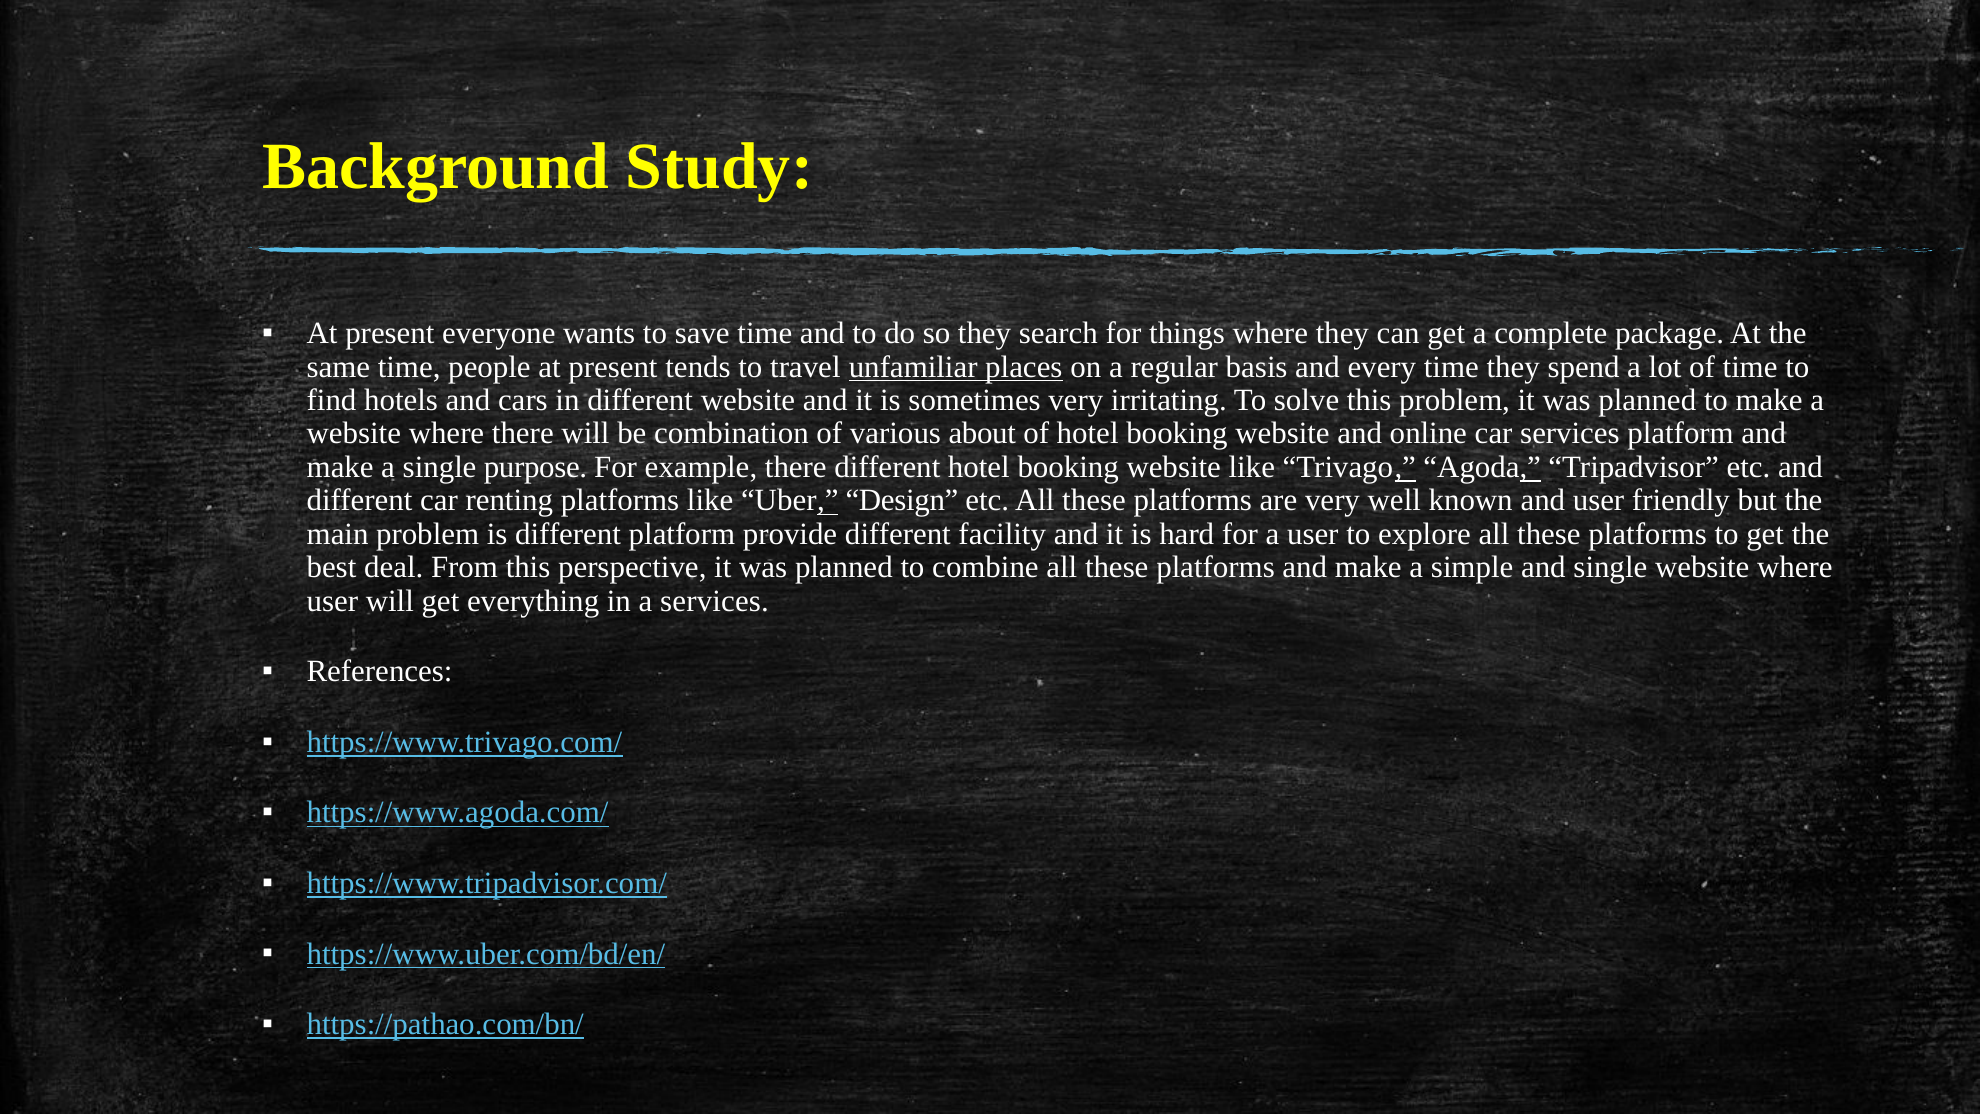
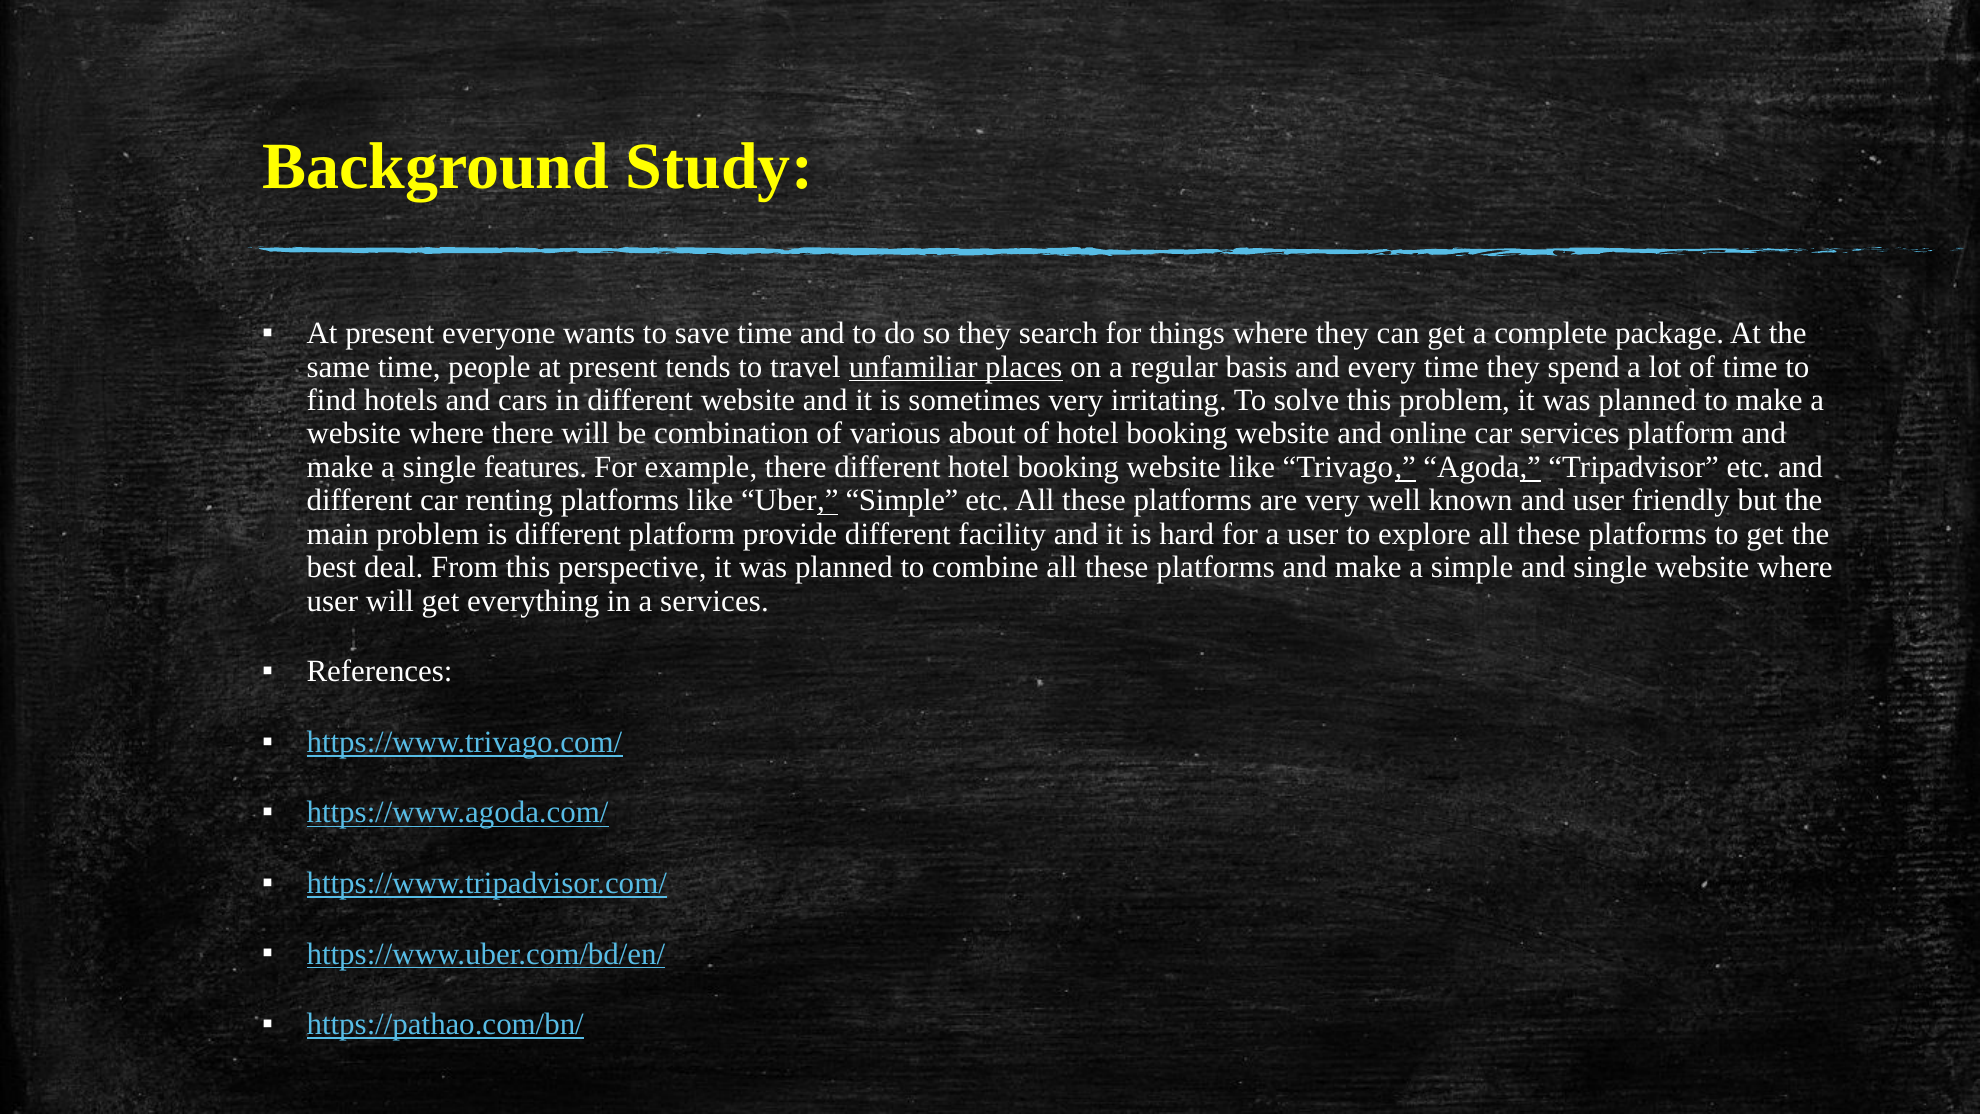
purpose: purpose -> features (535, 467)
Uber Design: Design -> Simple (902, 501)
